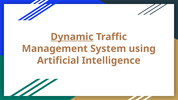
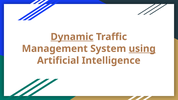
using underline: none -> present (142, 49)
